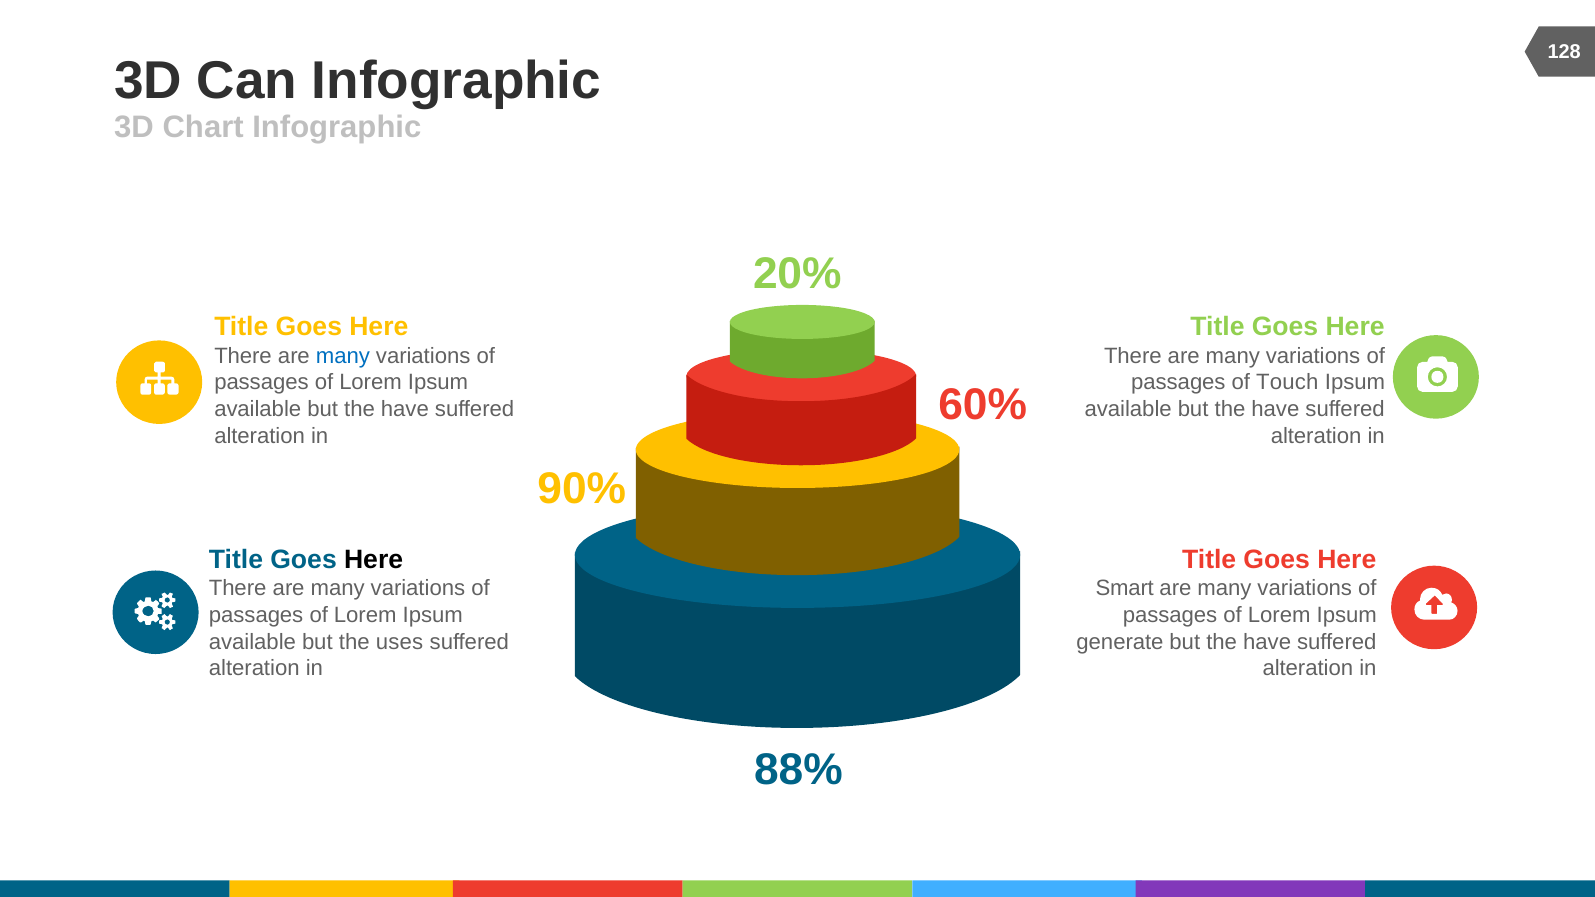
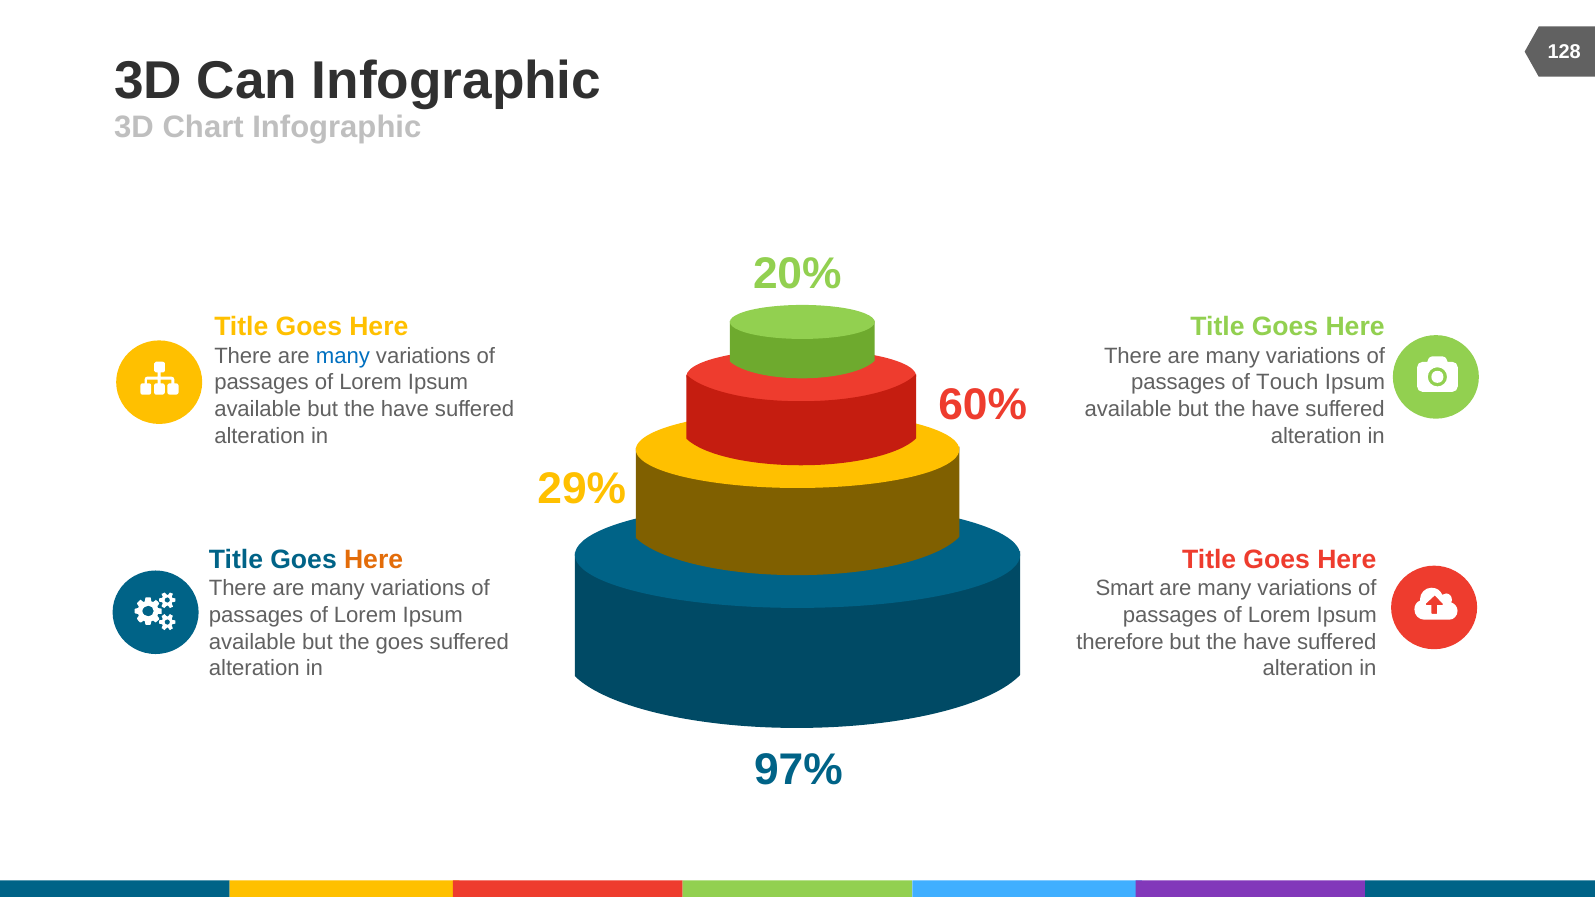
90%: 90% -> 29% (582, 489)
Here colour: black -> orange (374, 560)
the uses: uses -> goes (400, 642)
generate: generate -> therefore (1120, 642)
88%: 88% -> 97% (798, 770)
